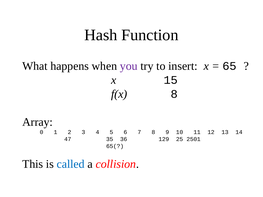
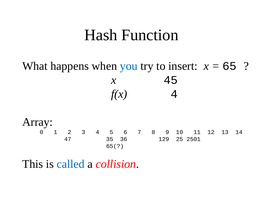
you colour: purple -> blue (129, 66)
15: 15 -> 45 (171, 80)
f(x 8: 8 -> 4 (174, 94)
